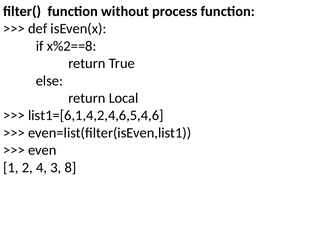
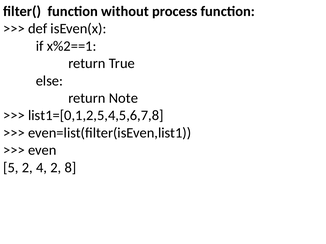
x%2==8: x%2==8 -> x%2==1 (72, 46)
Local: Local -> Note (123, 98)
list1=[6,1,4,2,4,6,5,4,6: list1=[6,1,4,2,4,6,5,4,6 -> list1=[0,1,2,5,4,5,6,7,8 (96, 116)
1: 1 -> 5 (11, 168)
4 3: 3 -> 2 (56, 168)
